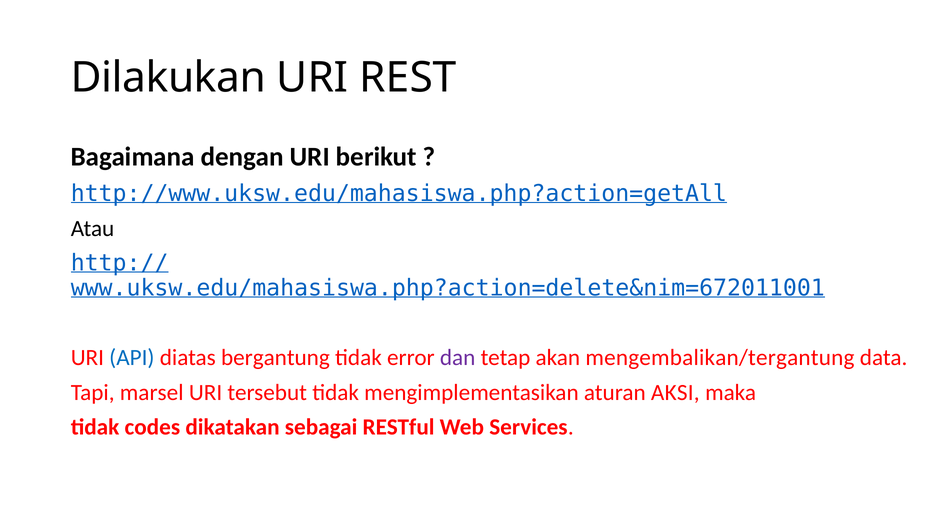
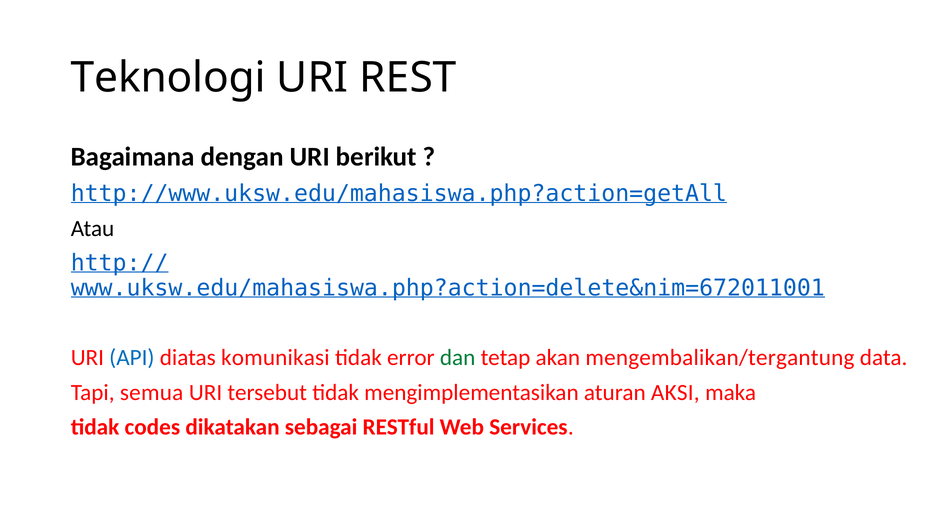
Dilakukan: Dilakukan -> Teknologi (168, 78)
bergantung: bergantung -> komunikasi (275, 358)
dan colour: purple -> green (458, 358)
marsel: marsel -> semua (152, 392)
